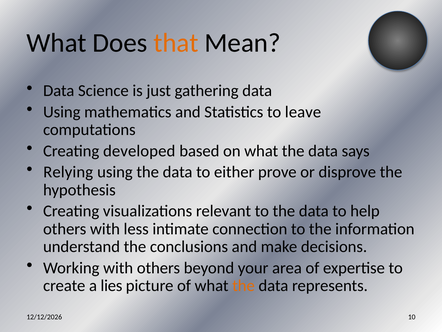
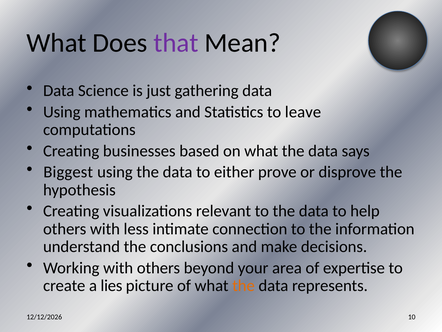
that colour: orange -> purple (176, 43)
developed: developed -> businesses (139, 151)
Relying: Relying -> Biggest (68, 172)
